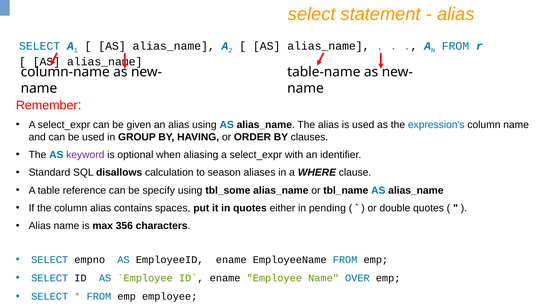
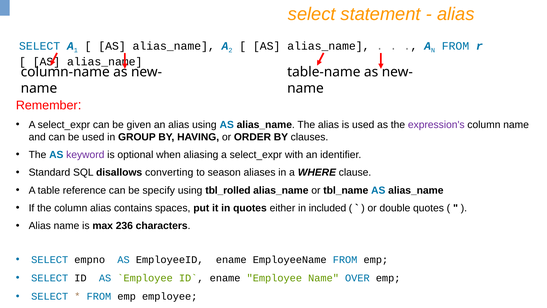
expression's colour: blue -> purple (436, 125)
calculation: calculation -> converting (169, 172)
tbl_some: tbl_some -> tbl_rolled (228, 190)
pending: pending -> included (328, 208)
356: 356 -> 236 (124, 226)
